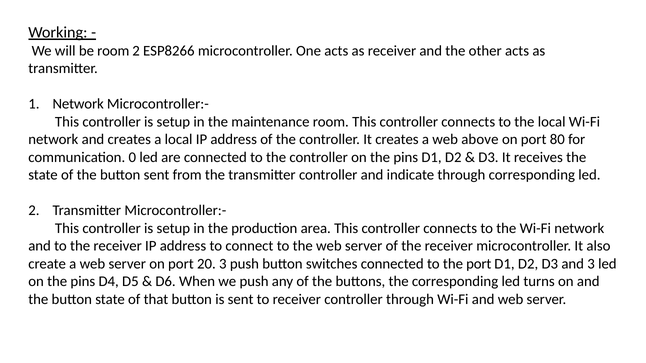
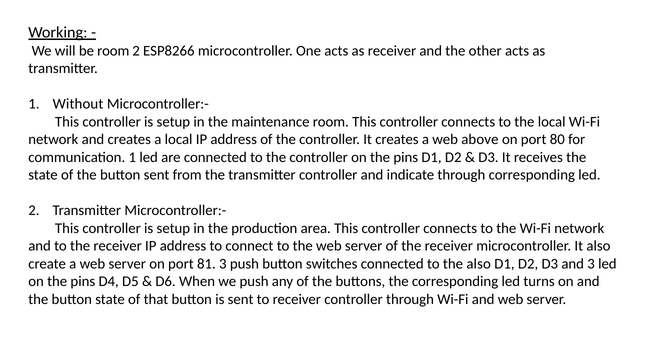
Network: Network -> Without (78, 104)
communication 0: 0 -> 1 (132, 157)
20: 20 -> 81 (206, 264)
the port: port -> also (479, 264)
